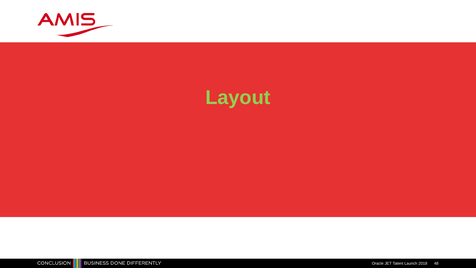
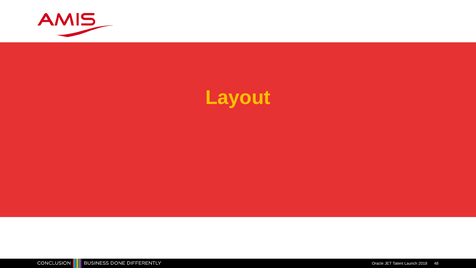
Layout colour: light green -> yellow (238, 98)
